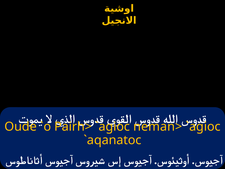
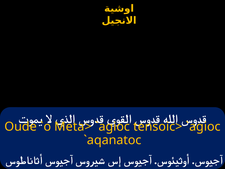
Pairh>: Pairh> -> Meta> (73, 126)
neman>: neman> -> tensoic> (158, 126)
